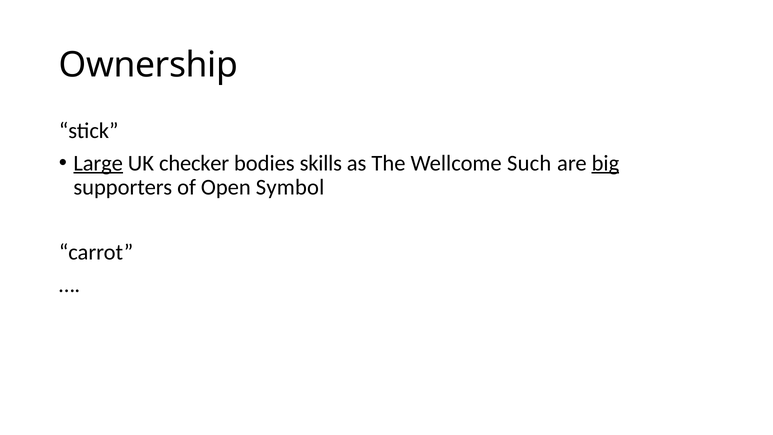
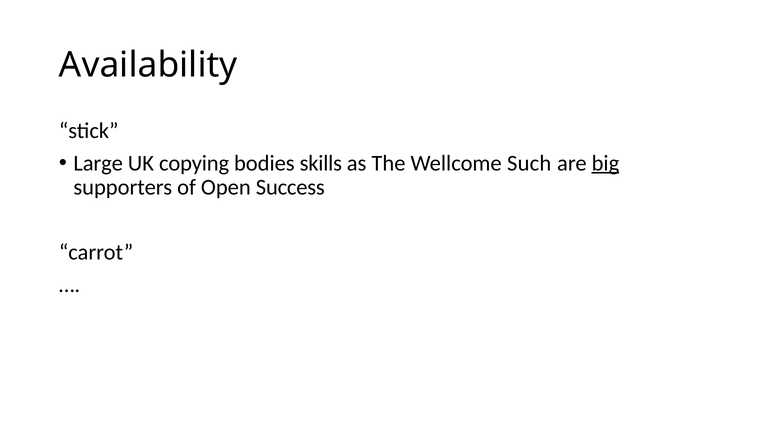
Ownership: Ownership -> Availability (148, 65)
Large underline: present -> none (98, 163)
checker: checker -> copying (194, 163)
Symbol: Symbol -> Success (290, 187)
